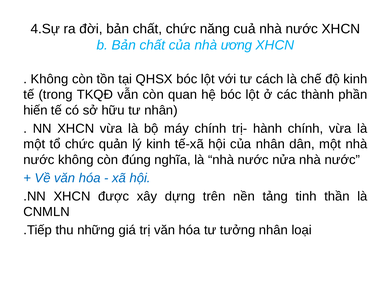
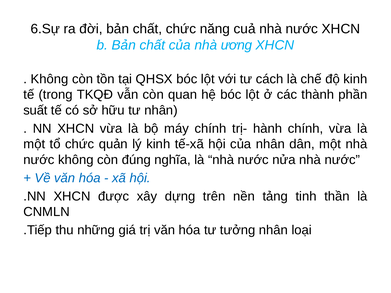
4.Sự: 4.Sự -> 6.Sự (45, 29)
hiến: hiến -> suất (35, 110)
